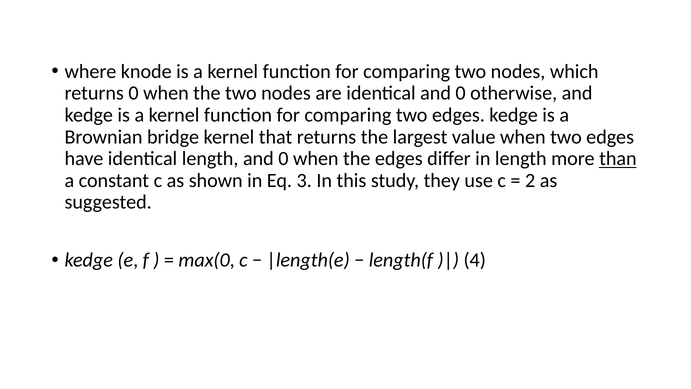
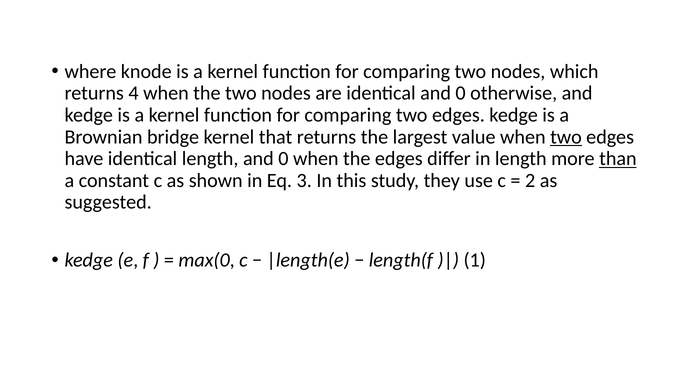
returns 0: 0 -> 4 (134, 93)
two underline: none -> present (566, 137)
4: 4 -> 1 (475, 260)
